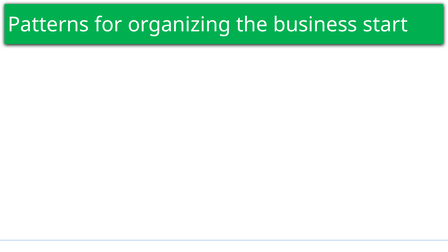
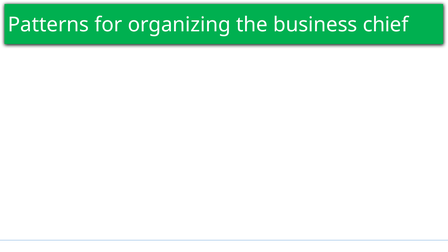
start: start -> chief (386, 25)
